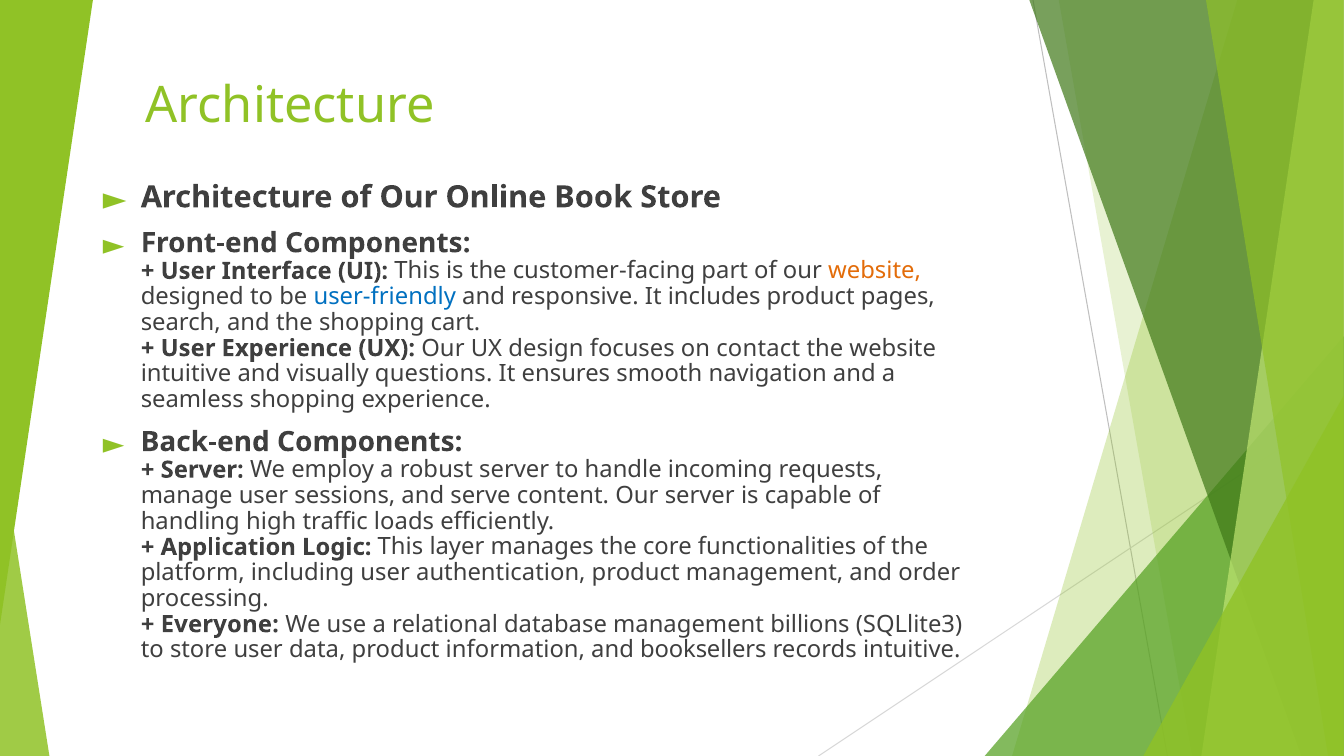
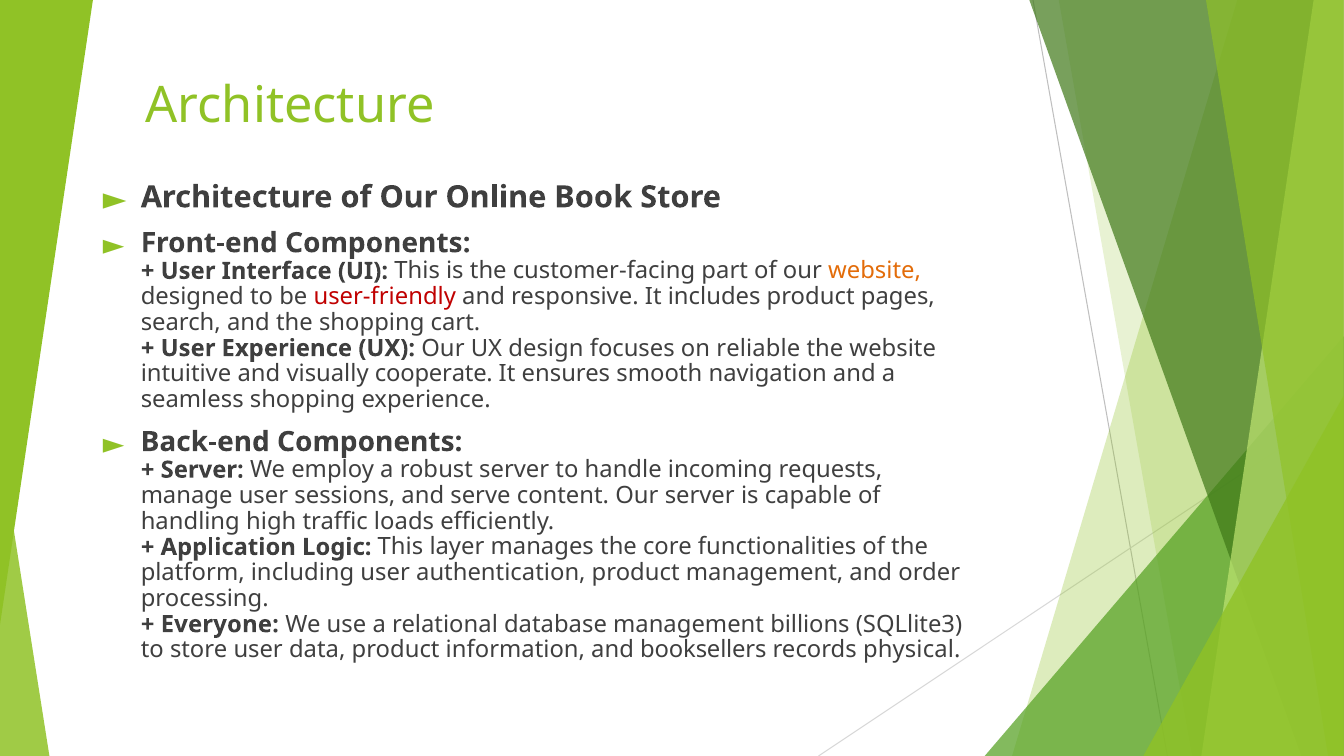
user-friendly colour: blue -> red (385, 297)
contact: contact -> reliable (758, 348)
questions: questions -> cooperate (434, 374)
records intuitive: intuitive -> physical (912, 650)
